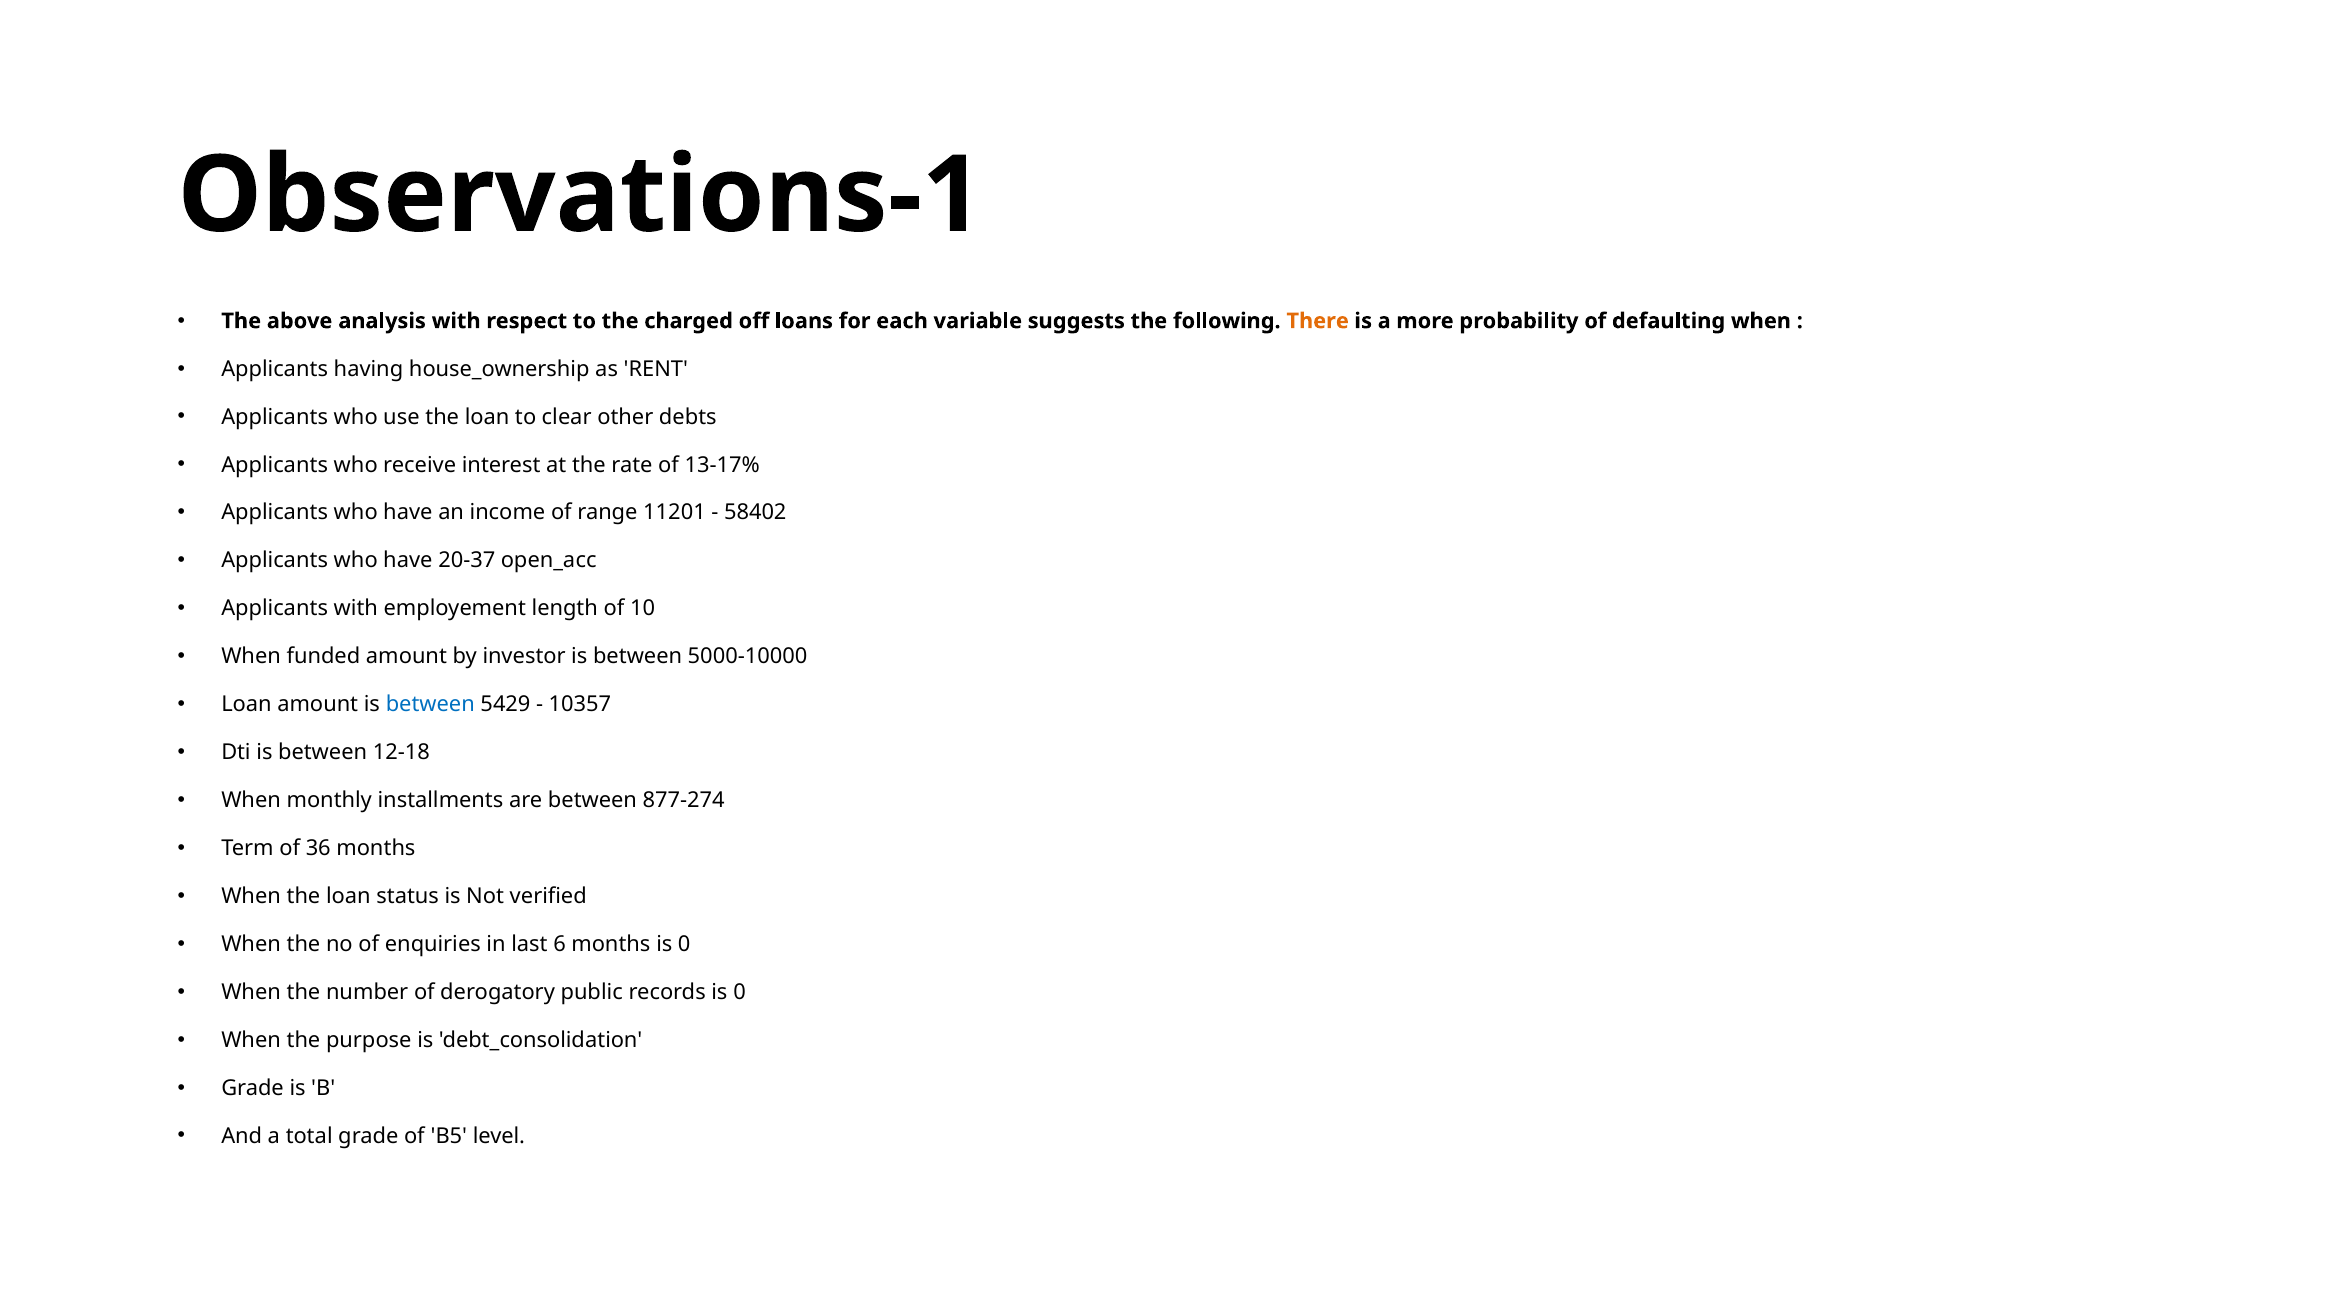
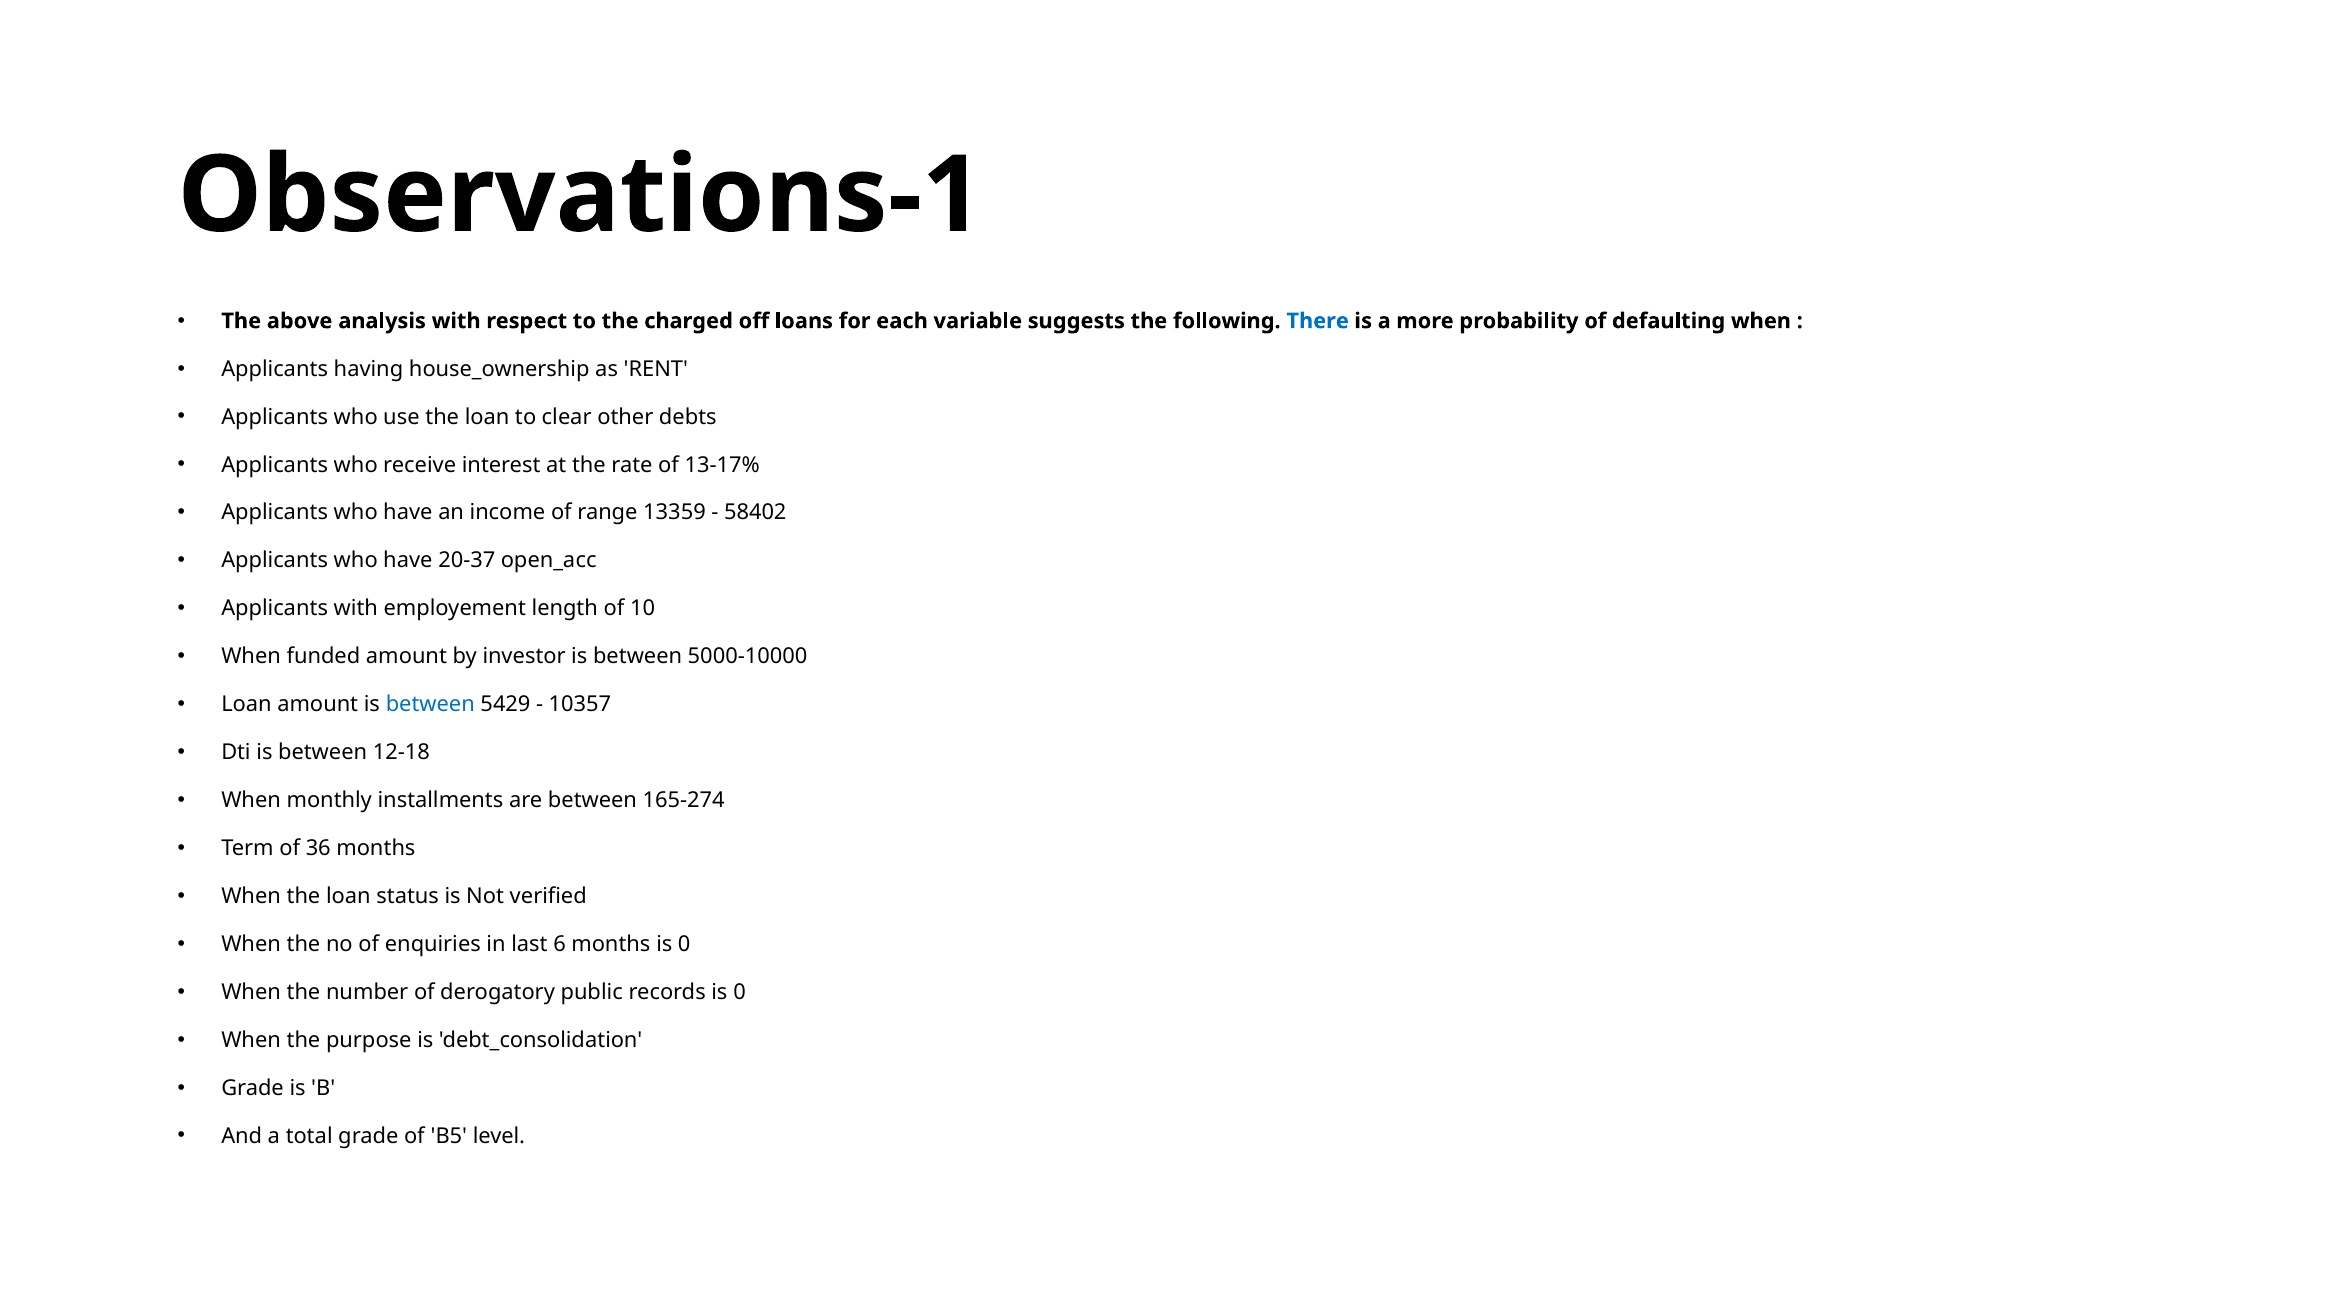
There colour: orange -> blue (1318, 321)
11201: 11201 -> 13359 (674, 513)
877-274: 877-274 -> 165-274 (684, 801)
